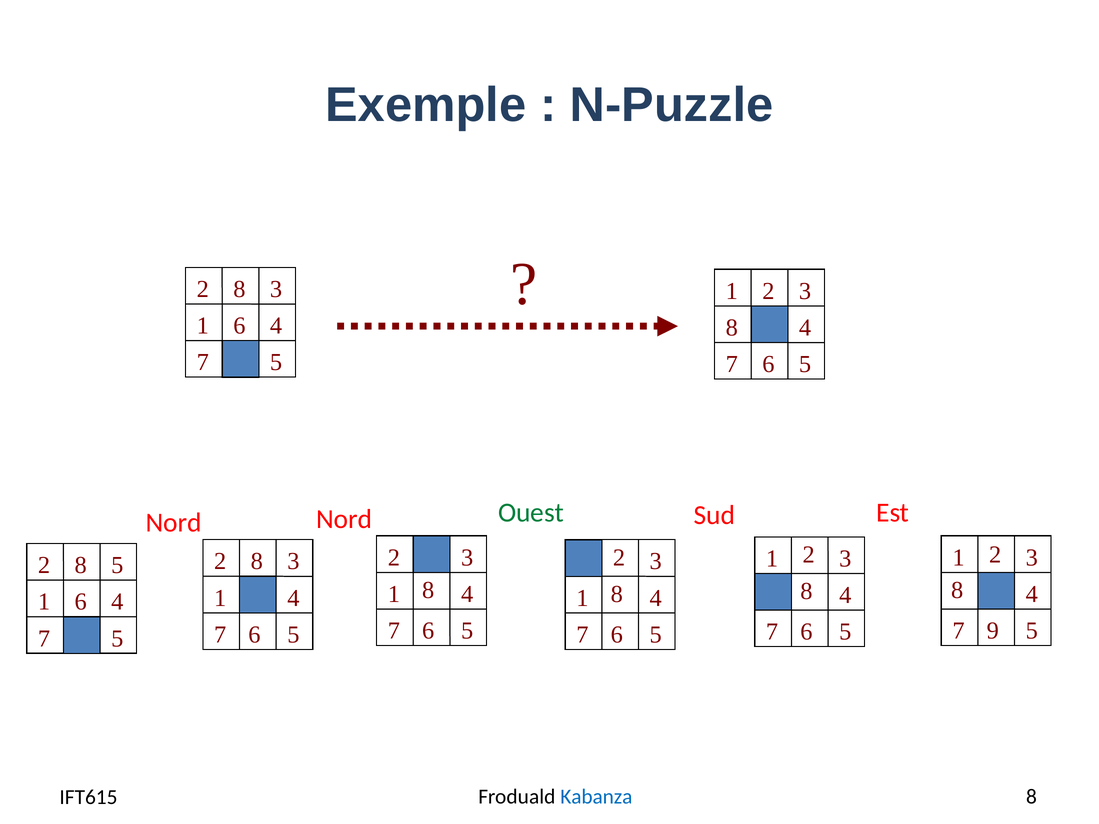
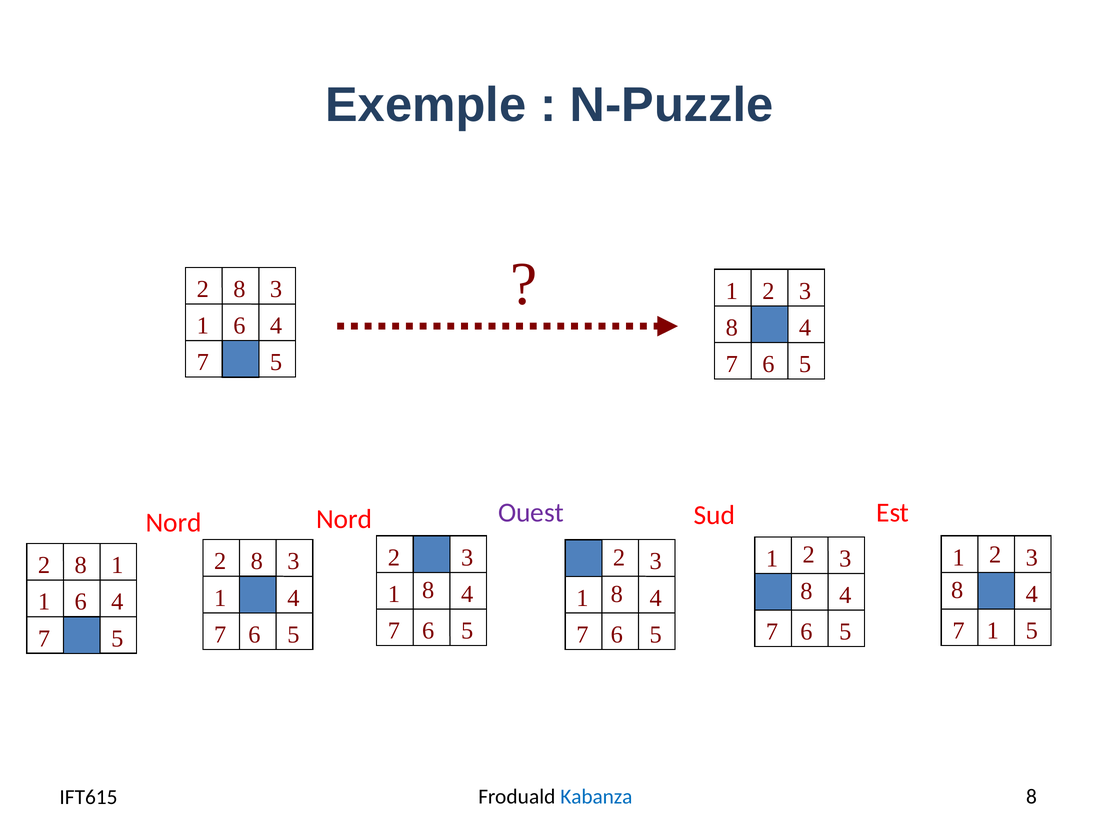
Ouest colour: green -> purple (531, 513)
2 5: 5 -> 1 (117, 565)
7 9: 9 -> 1 (993, 631)
